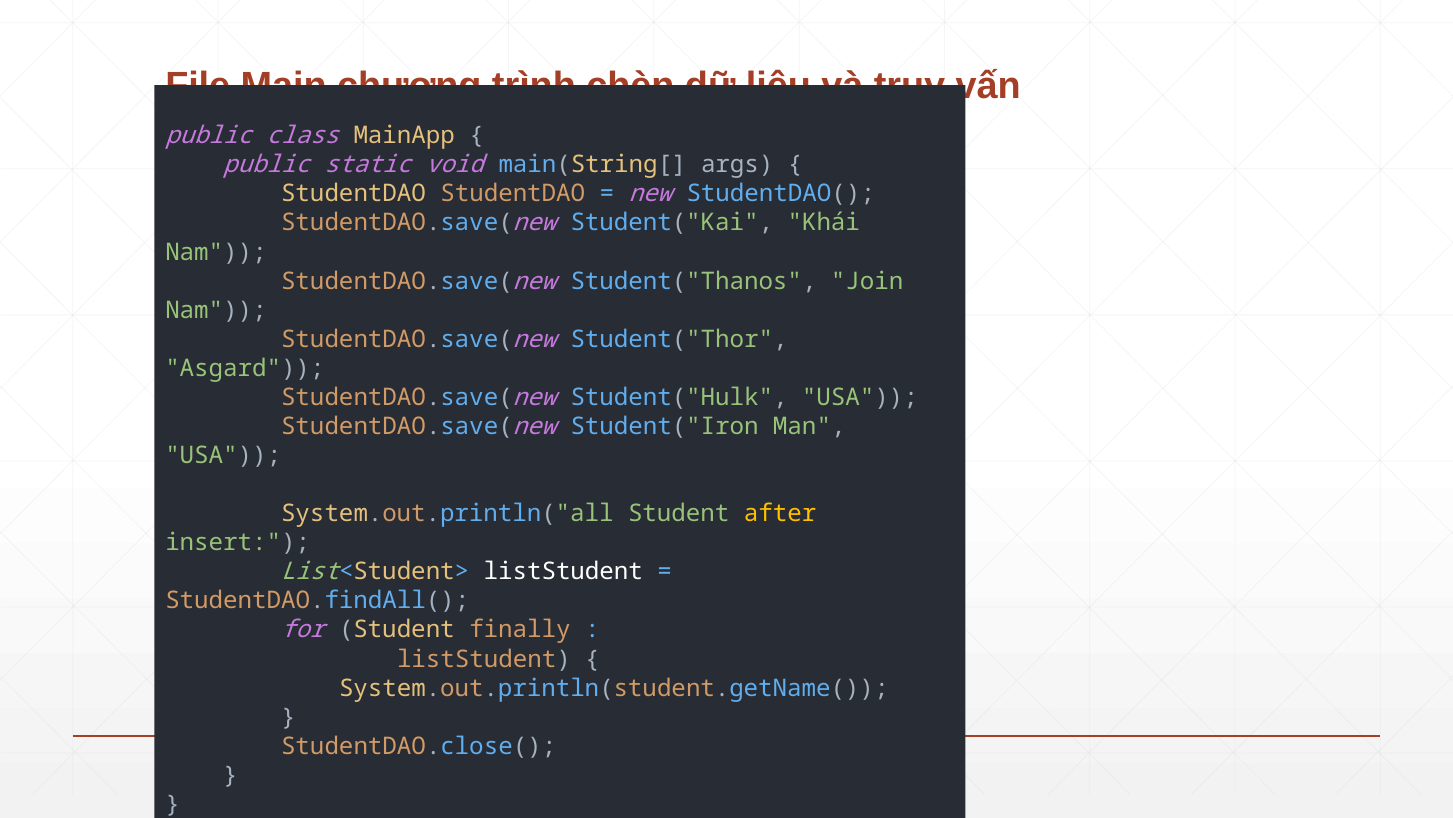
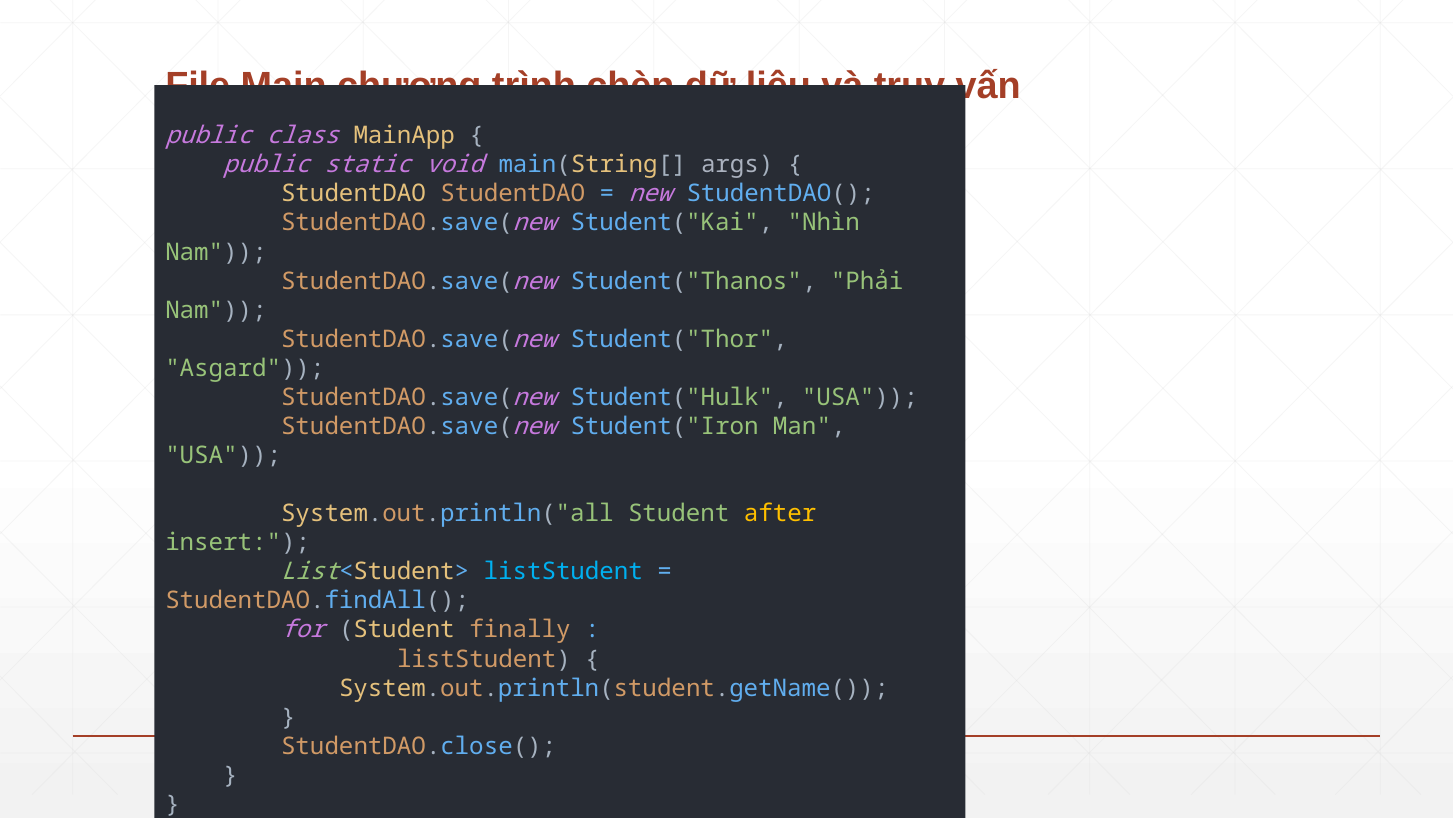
Khái: Khái -> Nhìn (824, 223)
Join: Join -> Phải (867, 281)
listStudent colour: white -> light blue (563, 571)
